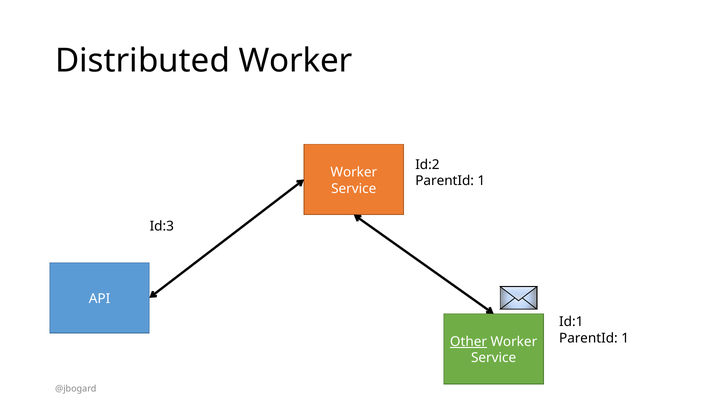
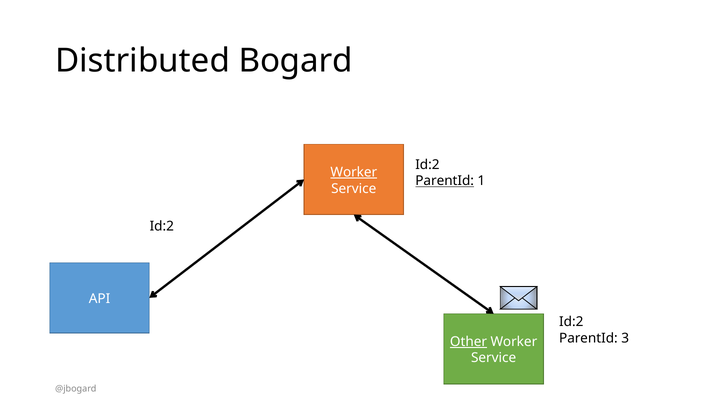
Distributed Worker: Worker -> Bogard (296, 61)
Worker underline: none -> present (354, 172)
ParentId underline: none -> present (445, 181)
Id:3: Id:3 -> Id:2 (162, 227)
Id:1: Id:1 -> Id:2 (571, 322)
1: 1 -> 3 (625, 338)
